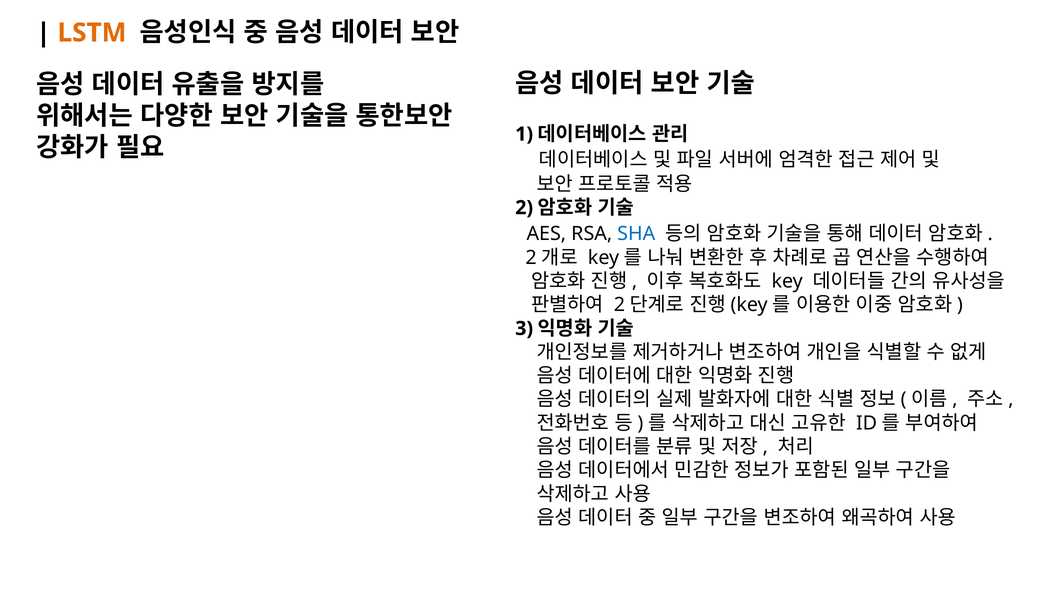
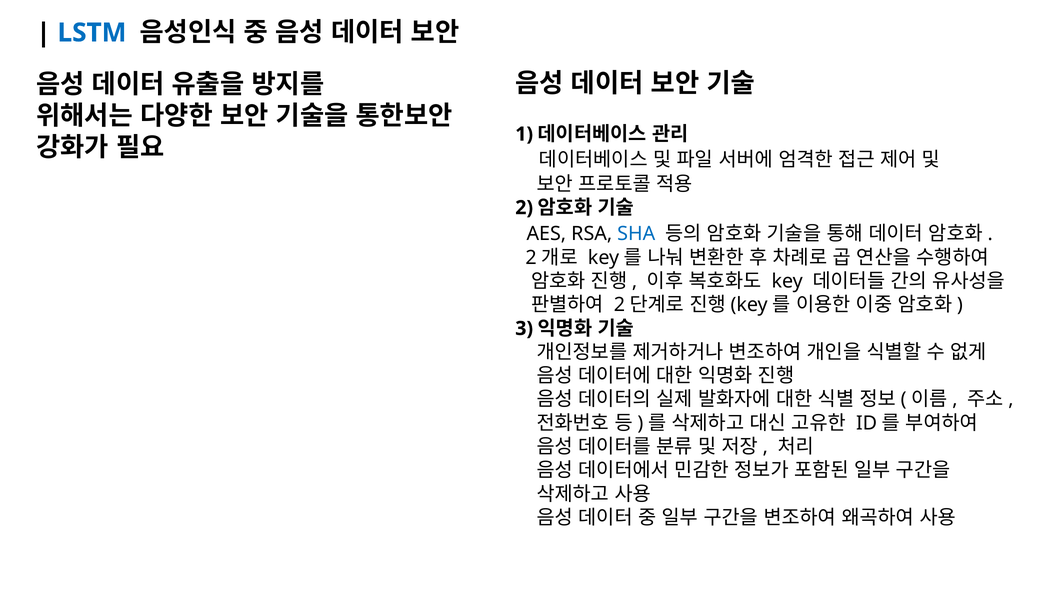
LSTM colour: orange -> blue (92, 33)
